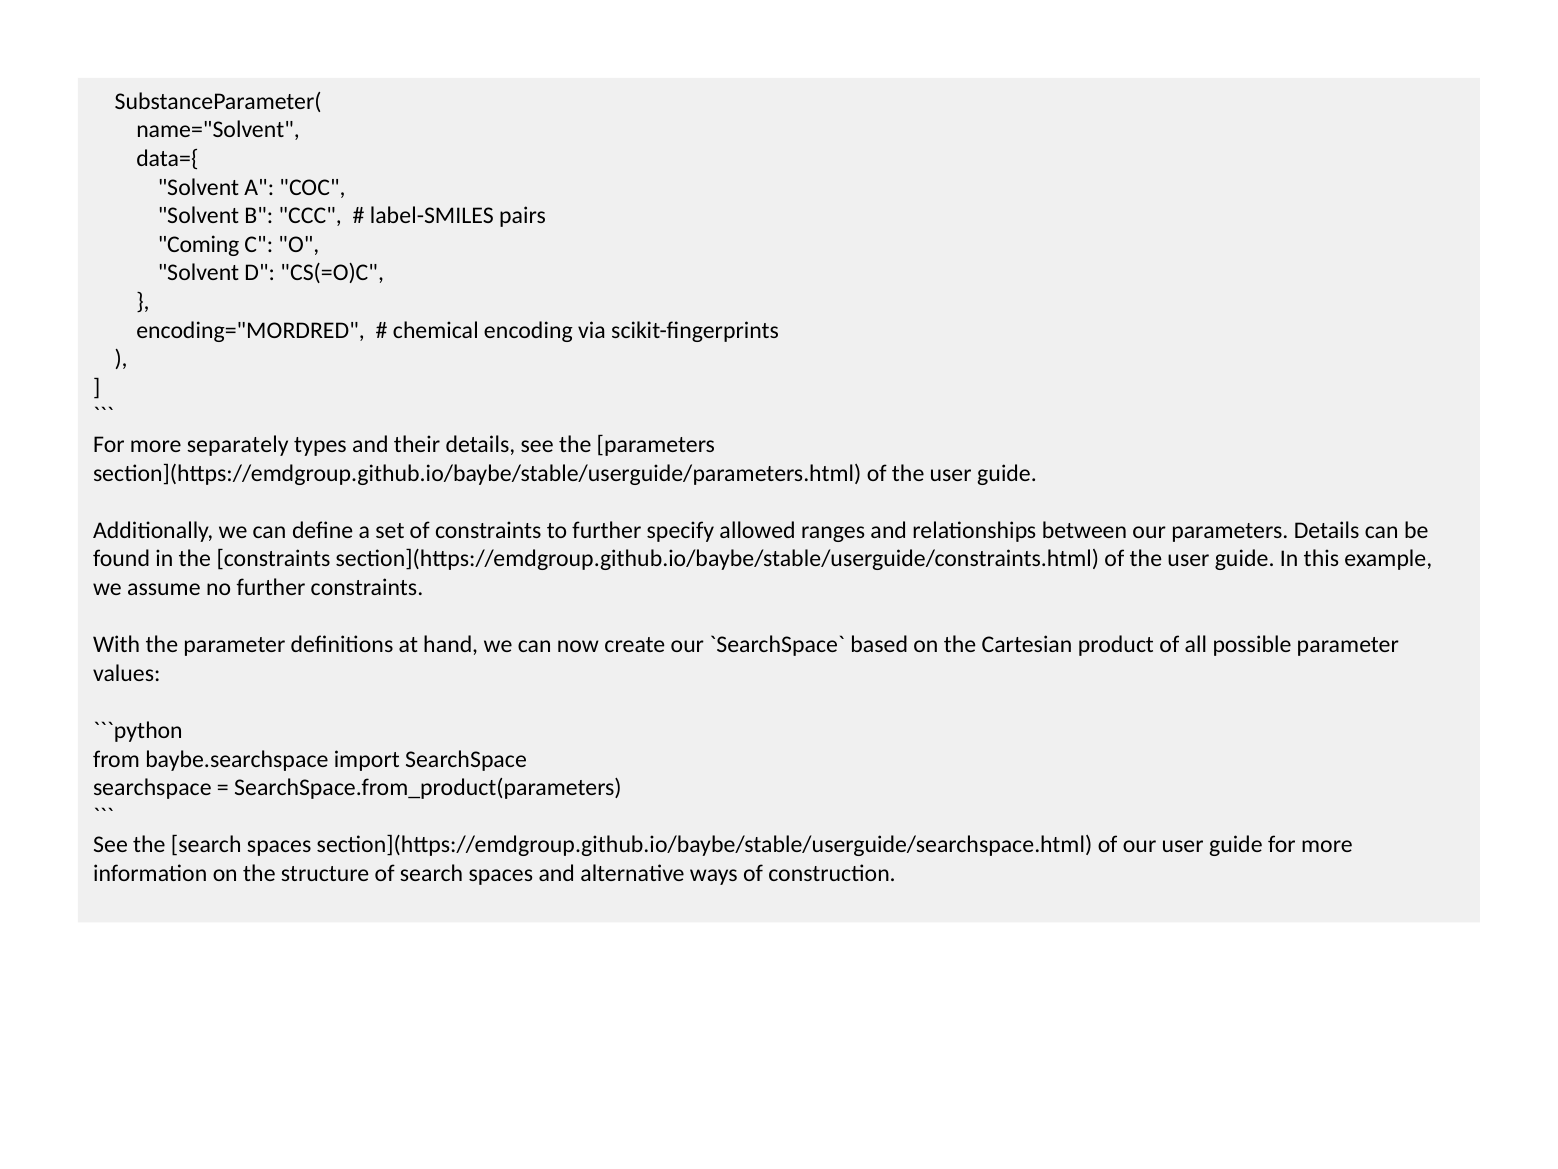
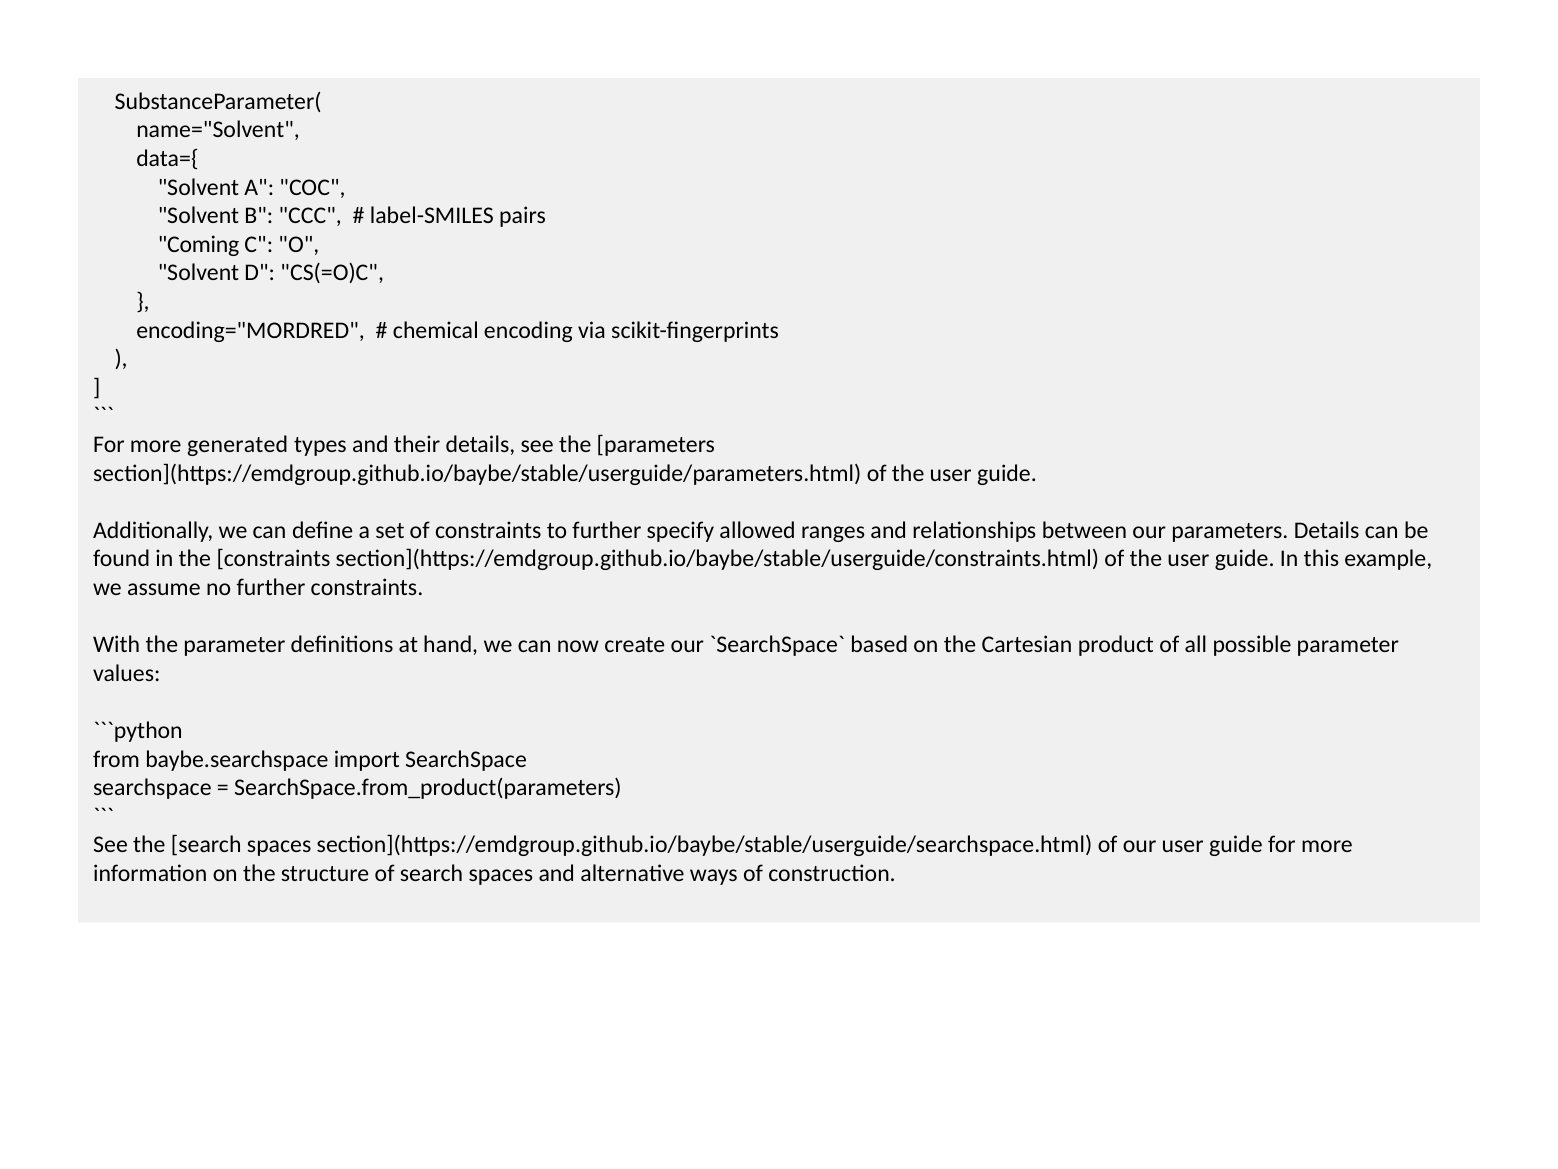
separately: separately -> generated (238, 444)
